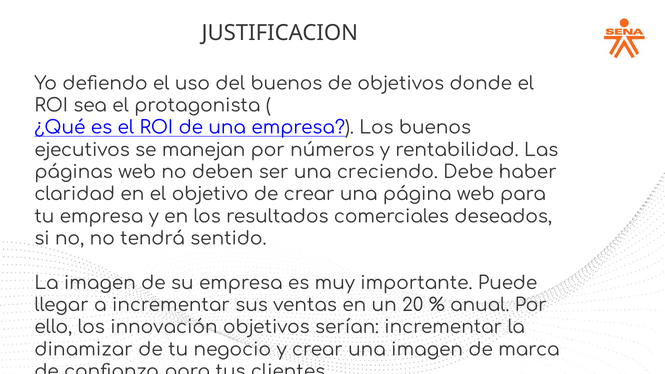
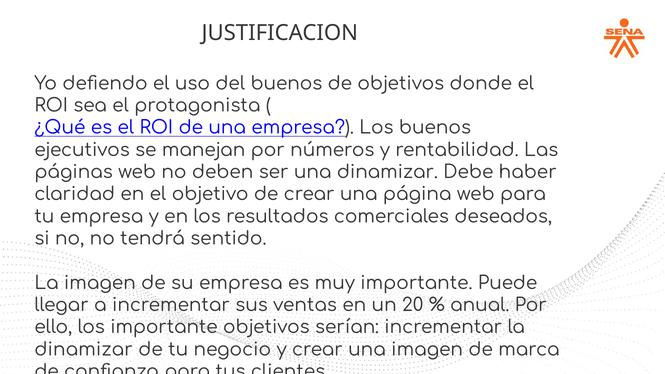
una creciendo: creciendo -> dinamizar (387, 172)
los innovación: innovación -> importante (164, 327)
